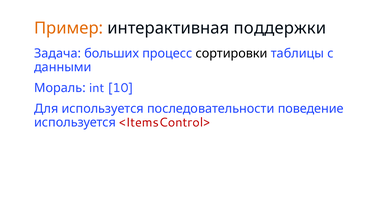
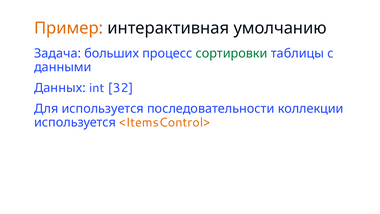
поддержки: поддержки -> умолчанию (280, 28)
сортировки colour: black -> green (232, 53)
Мораль: Мораль -> Данных (60, 88)
10: 10 -> 32 (121, 88)
поведение: поведение -> коллекции (311, 109)
<ItemsControl> colour: red -> orange (165, 122)
